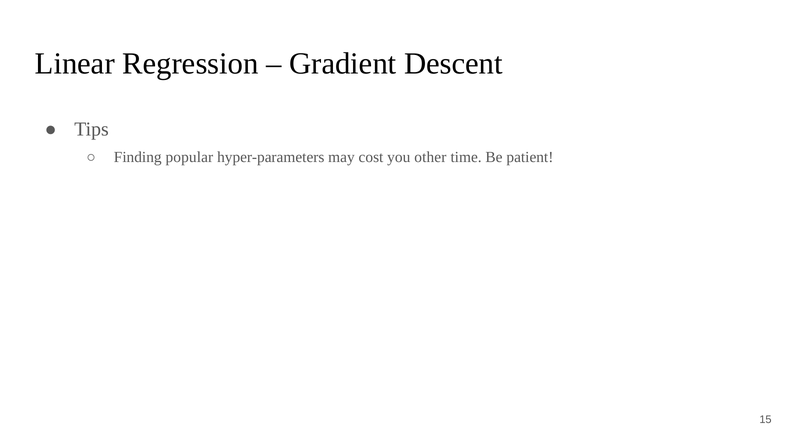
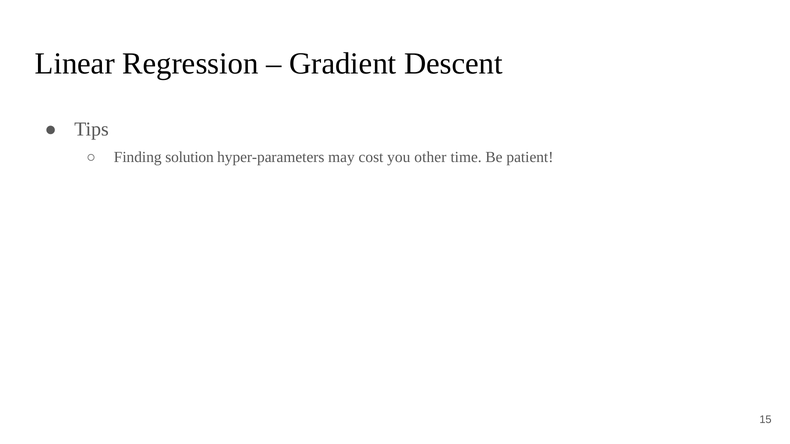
popular: popular -> solution (190, 157)
